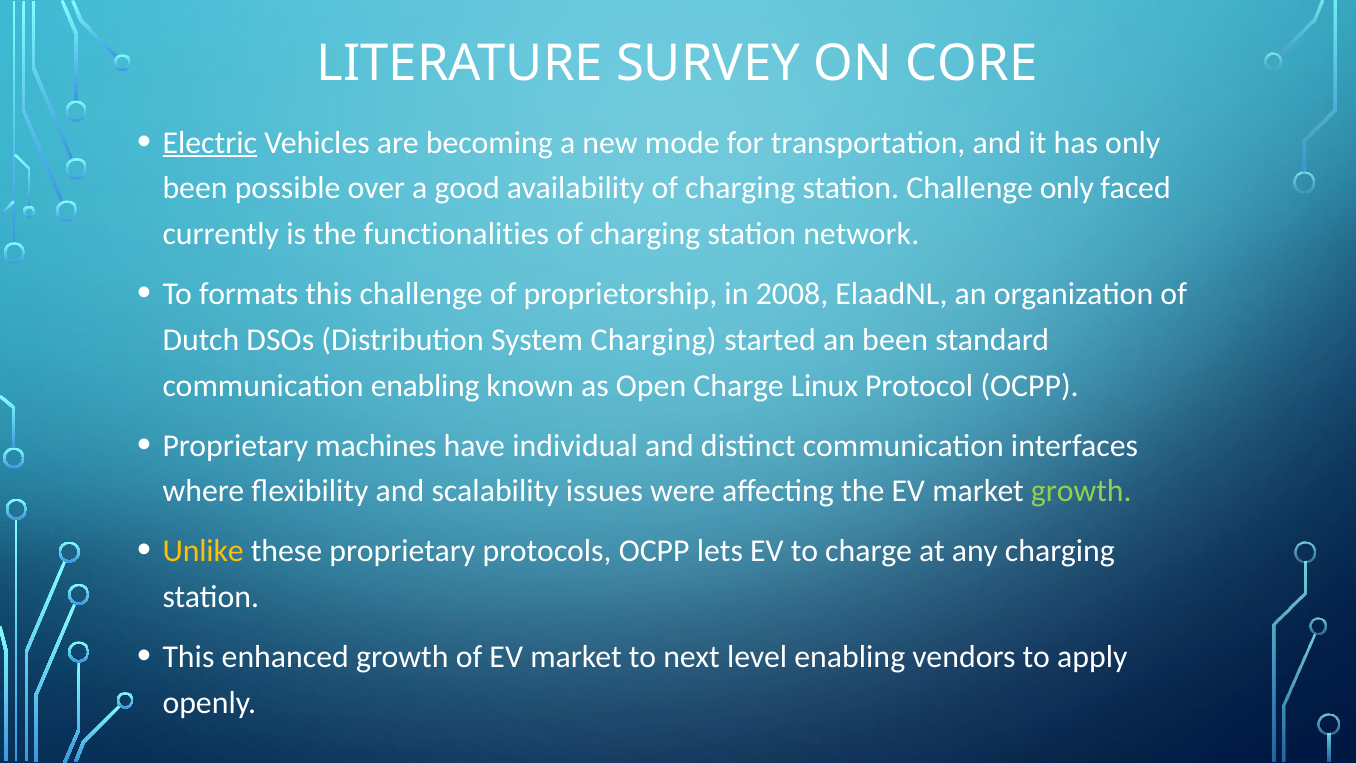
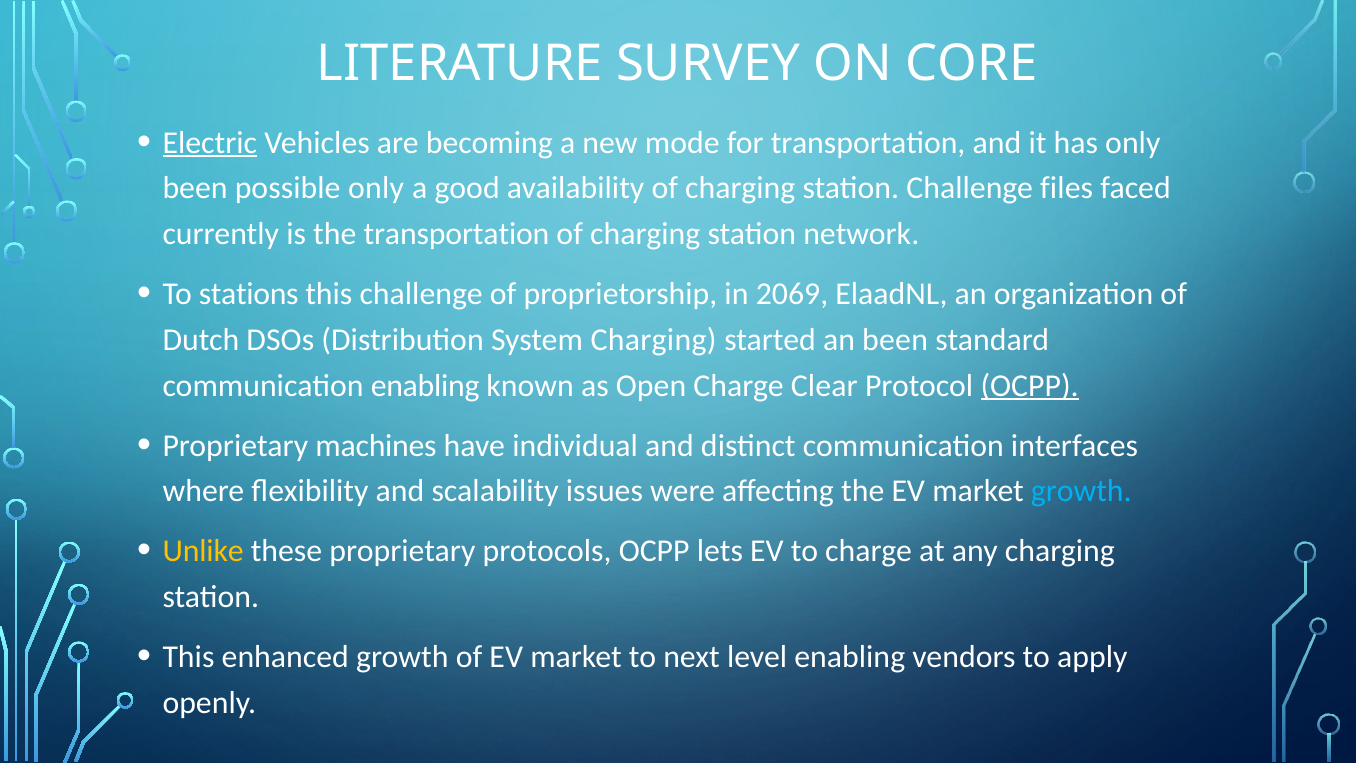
possible over: over -> only (376, 188)
Challenge only: only -> files (1067, 188)
the functionalities: functionalities -> transportation (457, 234)
formats: formats -> stations (249, 294)
2008: 2008 -> 2069 (792, 294)
Linux: Linux -> Clear (824, 385)
OCPP underline: none -> present (1030, 385)
growth colour: light green -> light blue (1081, 491)
